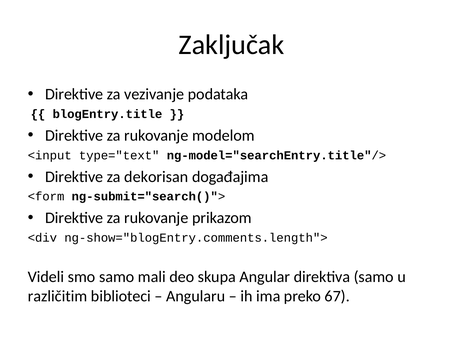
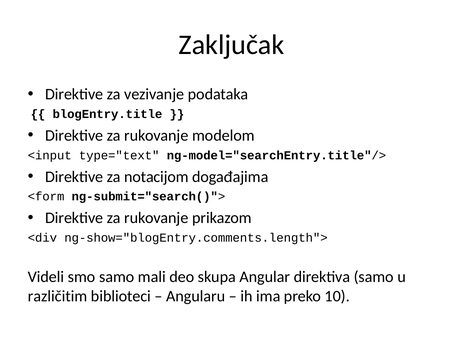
dekorisan: dekorisan -> notacijom (156, 176)
67: 67 -> 10 (337, 296)
